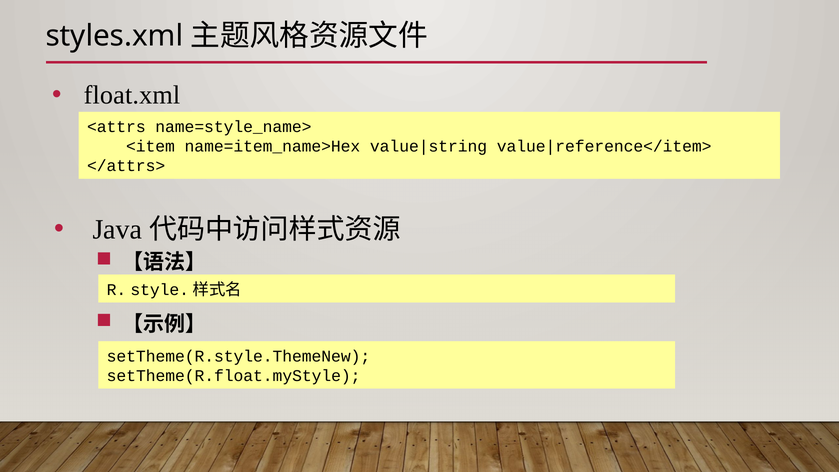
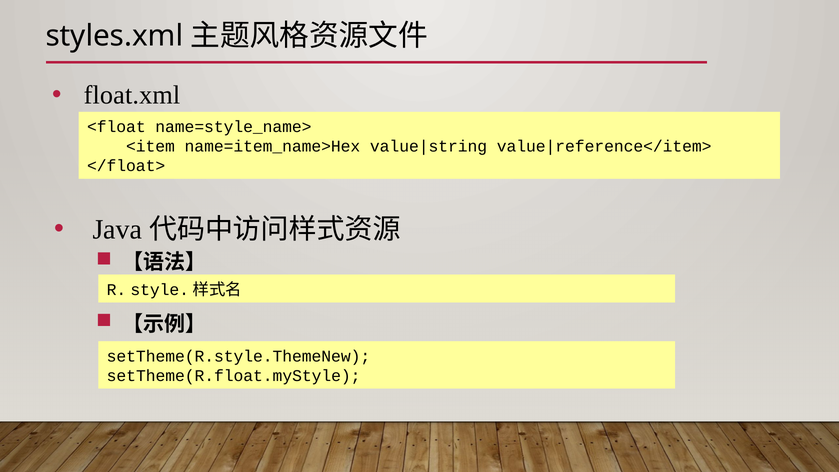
<attrs: <attrs -> <float (116, 127)
</attrs>: </attrs> -> </float> (126, 166)
